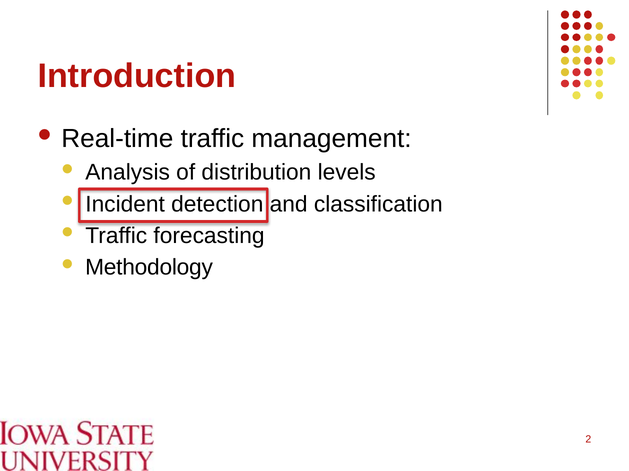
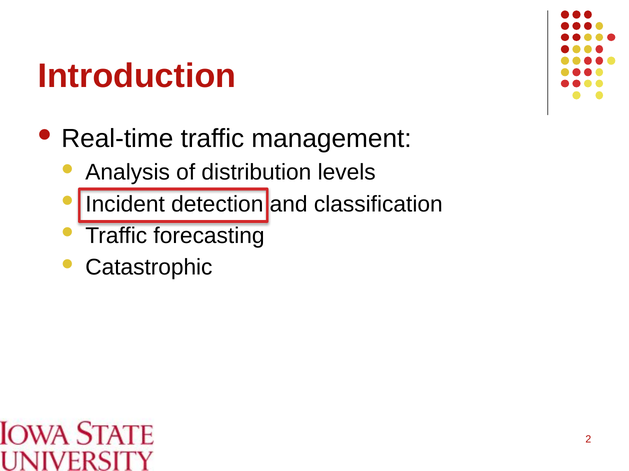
Methodology: Methodology -> Catastrophic (149, 268)
